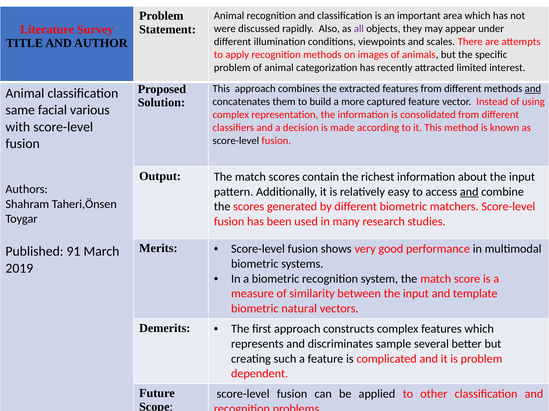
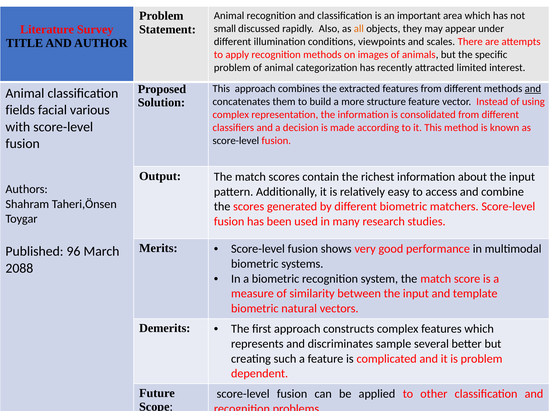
were: were -> small (225, 29)
all colour: purple -> orange (359, 29)
captured: captured -> structure (386, 102)
same: same -> fields (20, 110)
and underline: present -> none (469, 192)
91: 91 -> 96 (73, 252)
2019: 2019 -> 2088 (19, 269)
